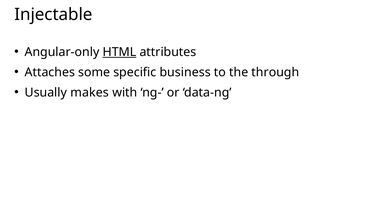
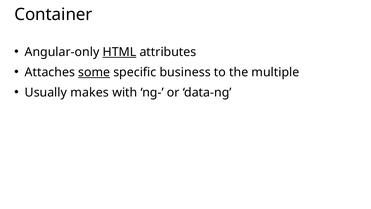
Injectable: Injectable -> Container (53, 14)
some underline: none -> present (94, 72)
through: through -> multiple (275, 72)
